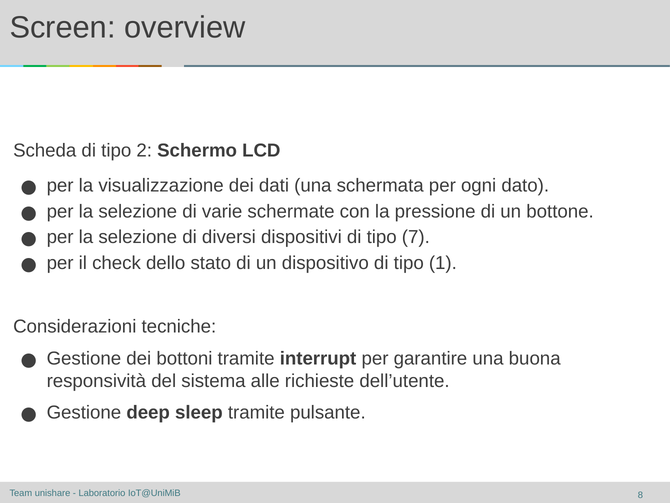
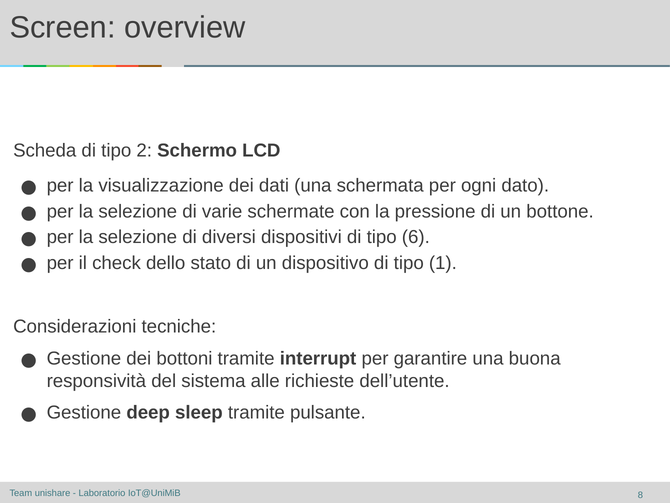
7: 7 -> 6 (416, 237)
